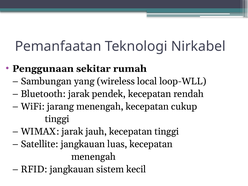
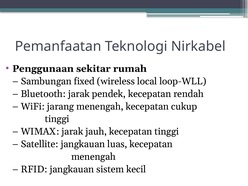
yang: yang -> fixed (84, 81)
